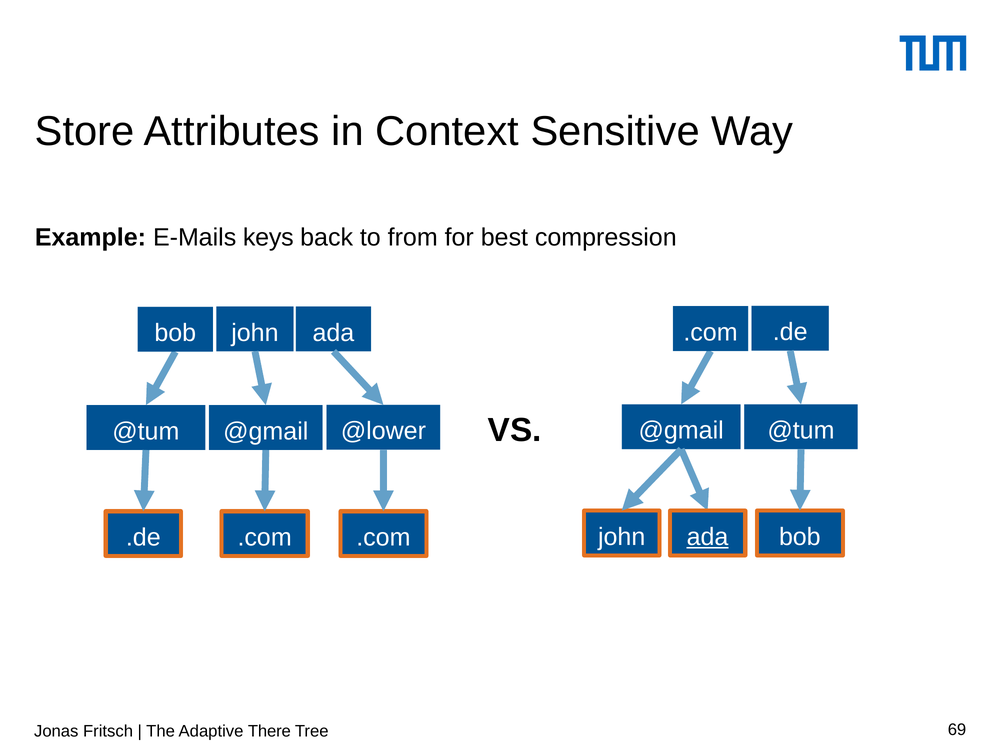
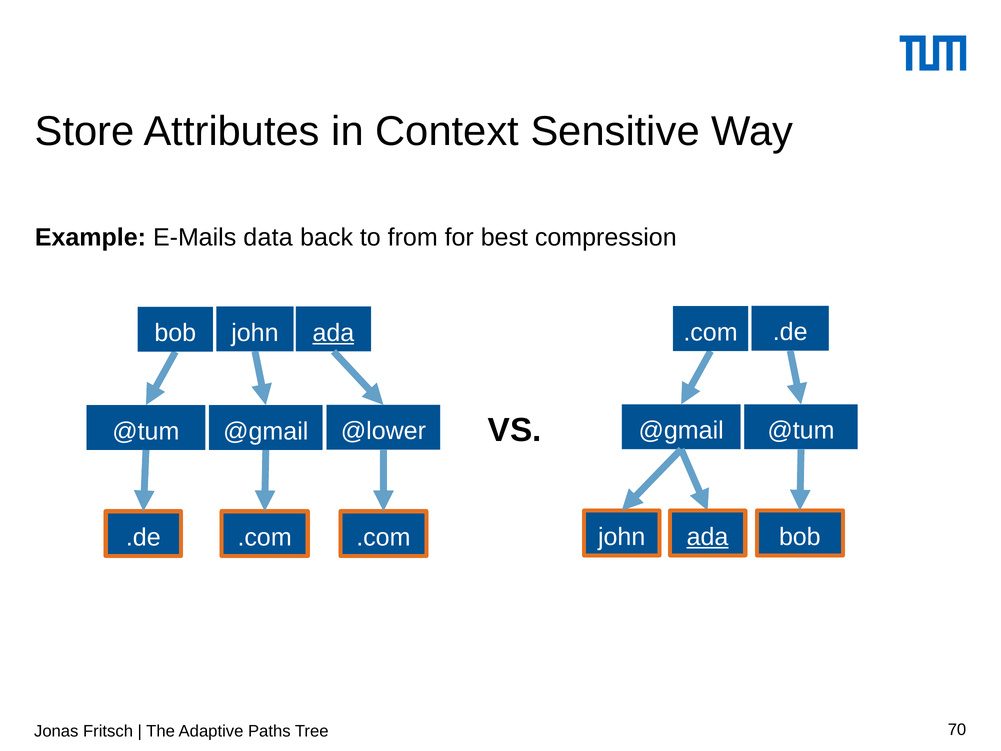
keys: keys -> data (268, 237)
ada underline: none -> present (333, 333)
There: There -> Paths (269, 731)
69: 69 -> 70 (957, 730)
